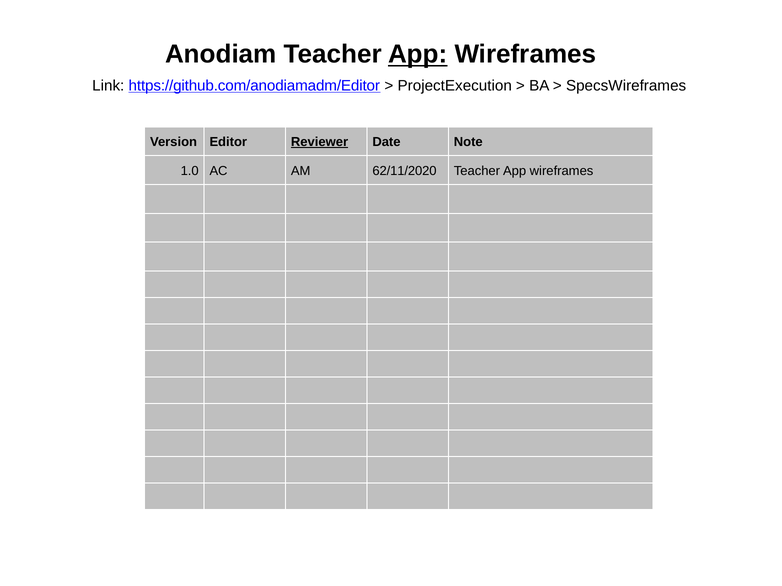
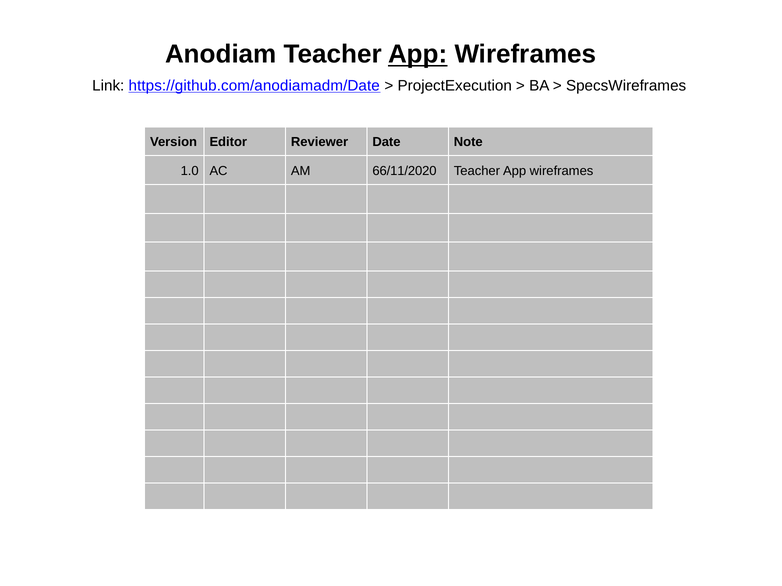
https://github.com/anodiamadm/Editor: https://github.com/anodiamadm/Editor -> https://github.com/anodiamadm/Date (254, 86)
Reviewer underline: present -> none (320, 142)
62/11/2020: 62/11/2020 -> 66/11/2020 (404, 171)
